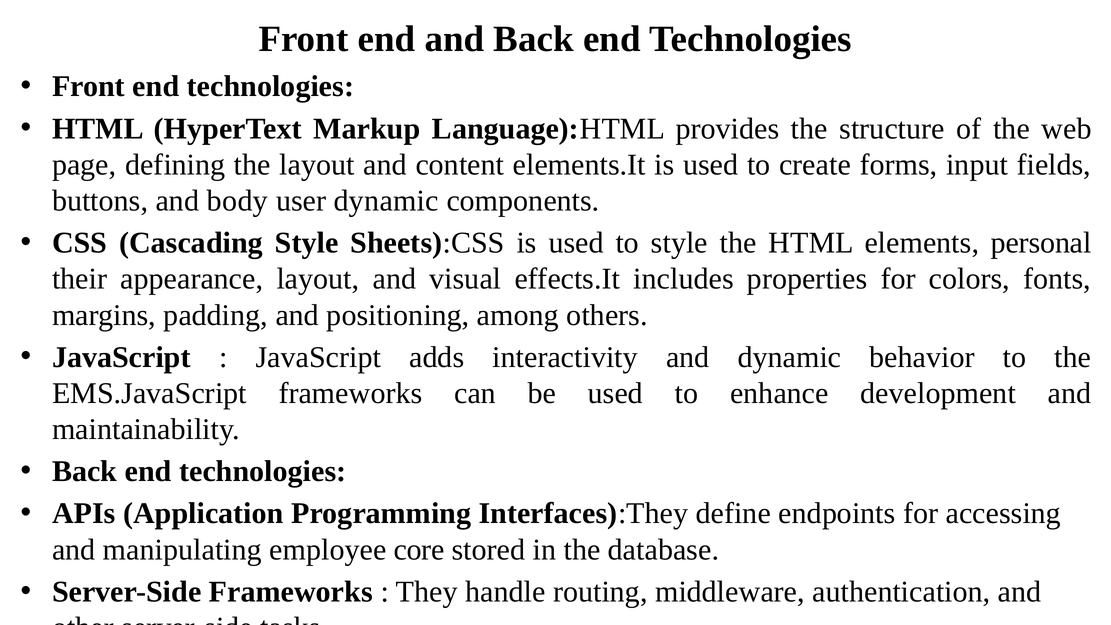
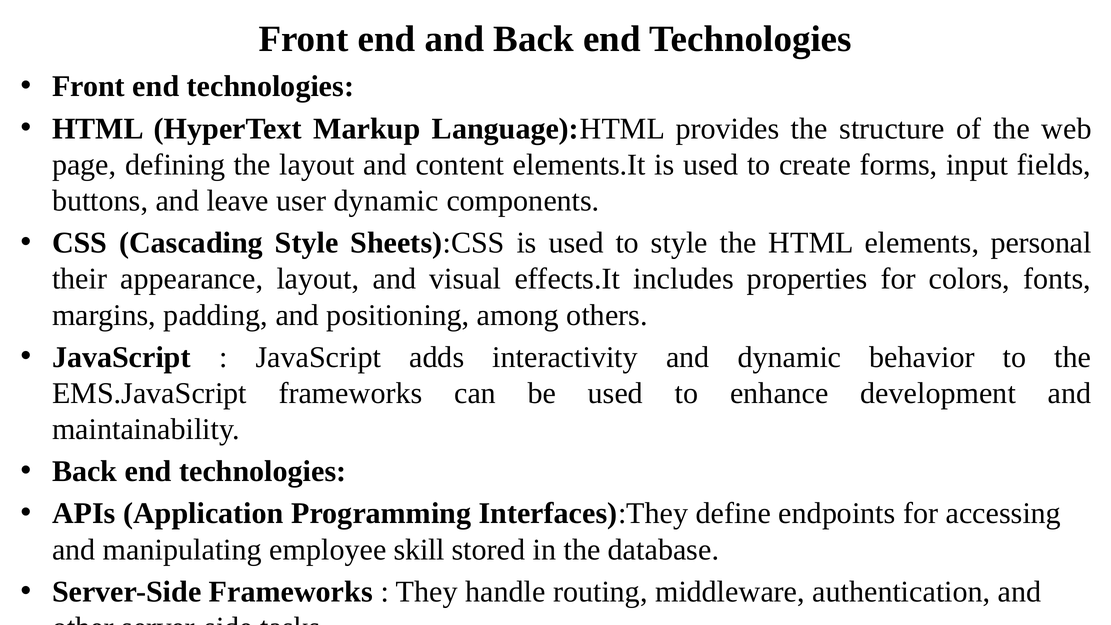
body: body -> leave (238, 201)
core: core -> skill (419, 550)
